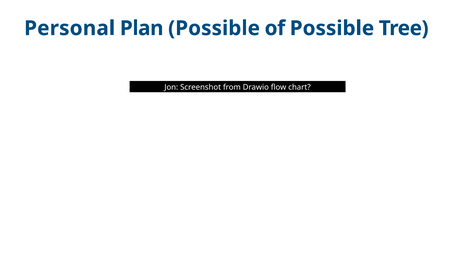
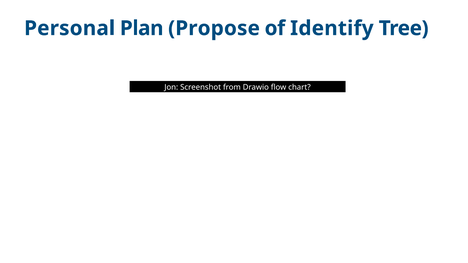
Plan Possible: Possible -> Propose (214, 28)
of Possible: Possible -> Identify (332, 28)
